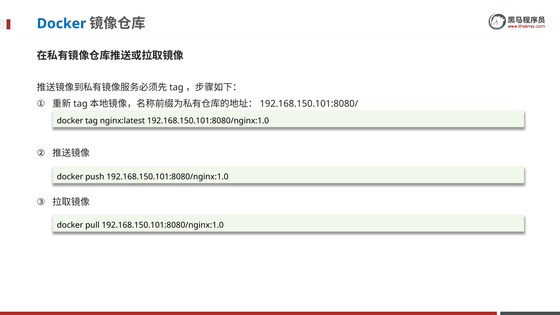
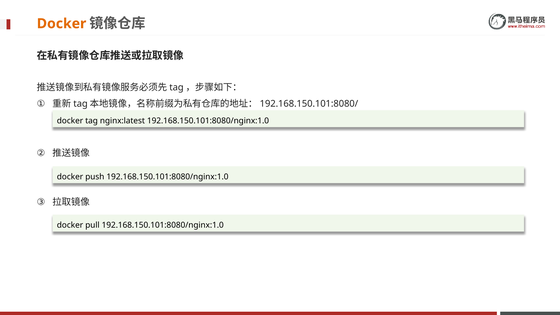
Docker colour: blue -> orange (62, 24)
